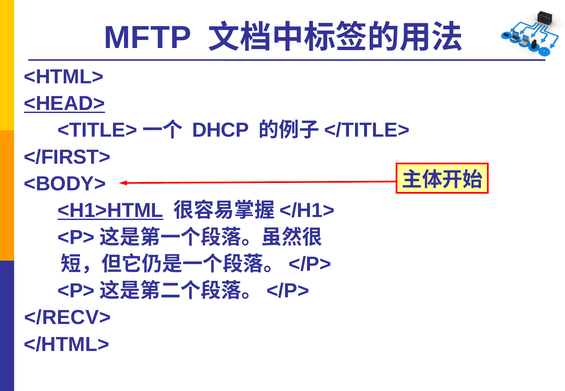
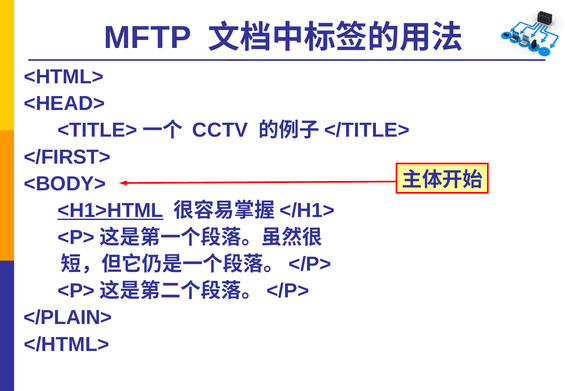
<HEAD> underline: present -> none (64, 104)
DHCP: DHCP -> CCTV (220, 130)
</RECV>: </RECV> -> </PLAIN> (68, 318)
